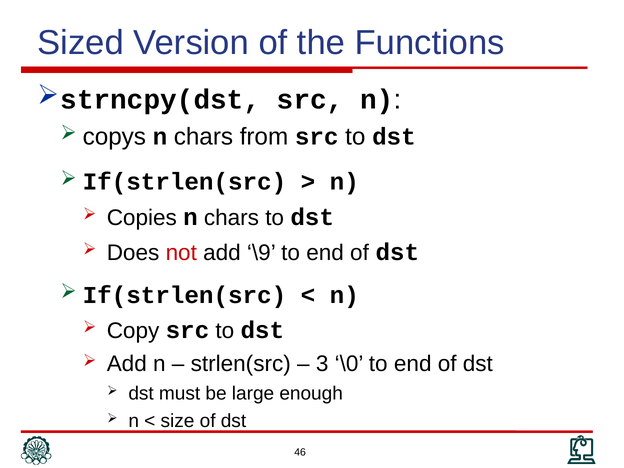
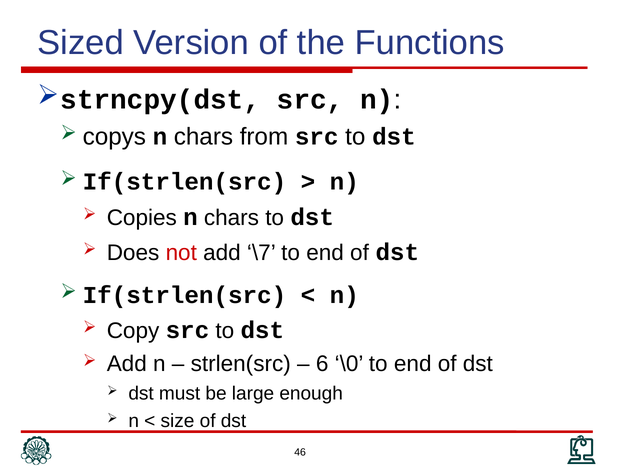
\9: \9 -> \7 (261, 253)
3: 3 -> 6 (322, 364)
